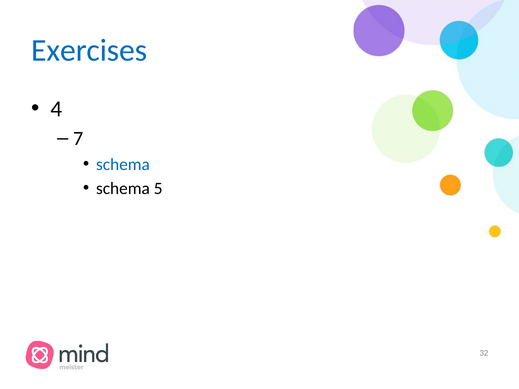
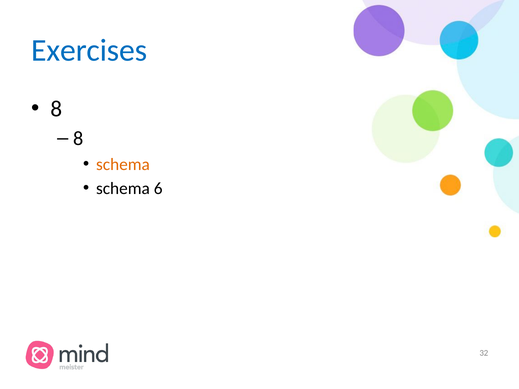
4: 4 -> 8 (56, 109)
7: 7 -> 8 (78, 139)
schema colour: blue -> orange (123, 164)
5: 5 -> 6 (158, 189)
